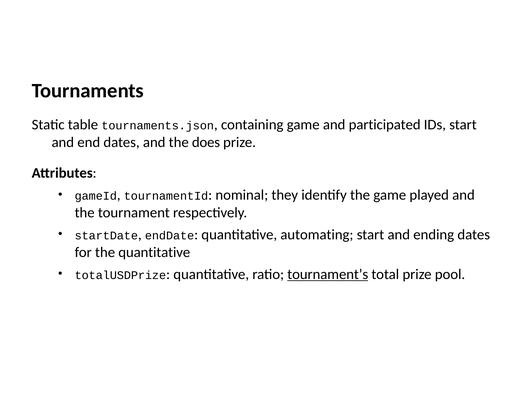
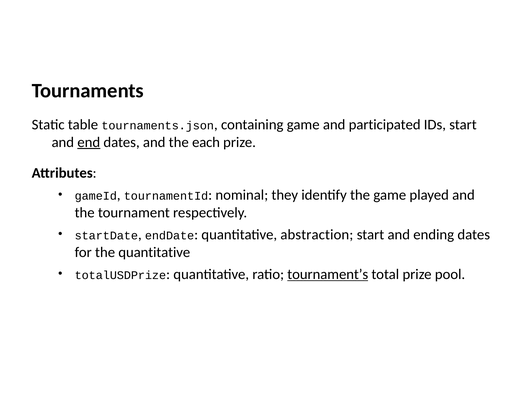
end underline: none -> present (89, 142)
does: does -> each (206, 142)
automating: automating -> abstraction (317, 235)
